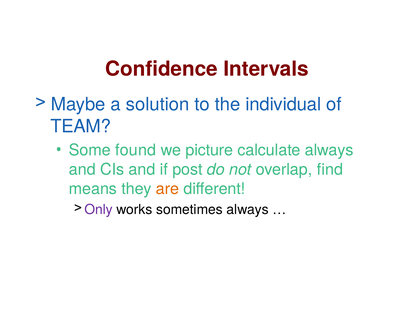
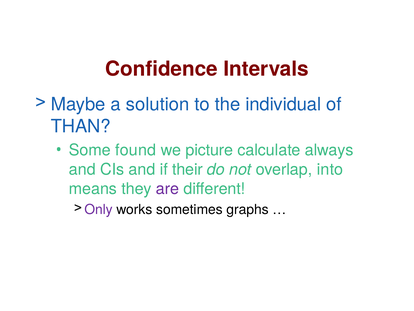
TEAM: TEAM -> THAN (81, 126)
post: post -> their (188, 169)
find: find -> into (330, 169)
are colour: orange -> purple (168, 189)
sometimes always: always -> graphs (248, 209)
